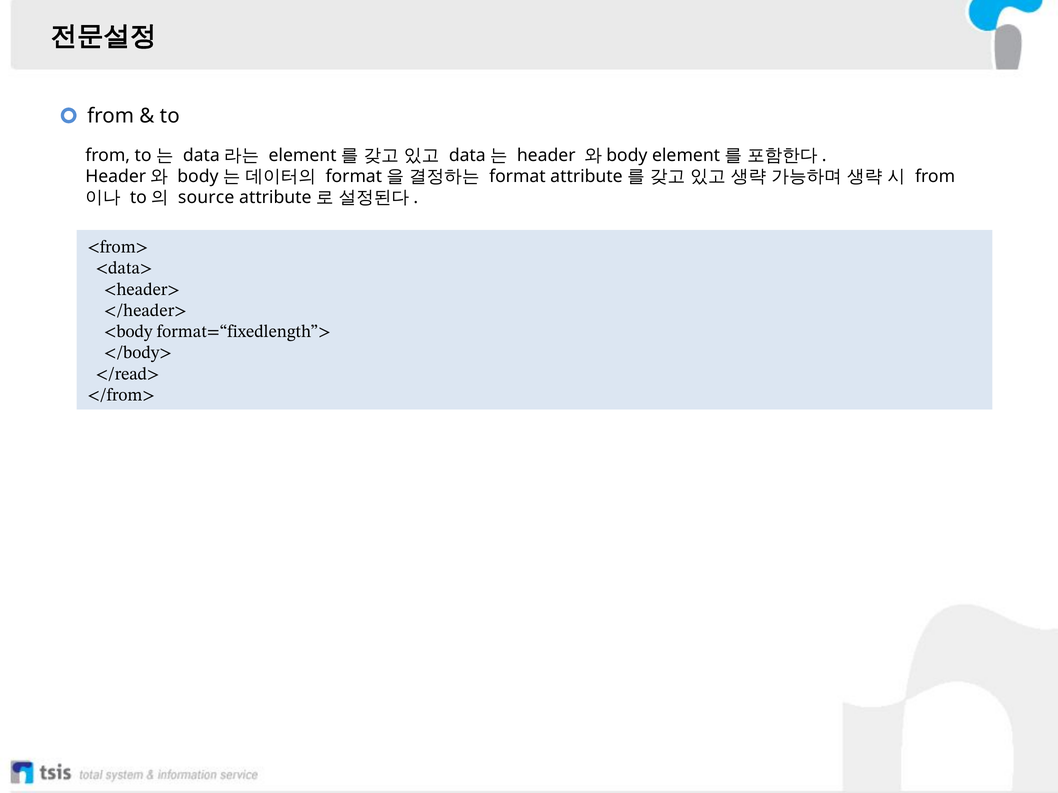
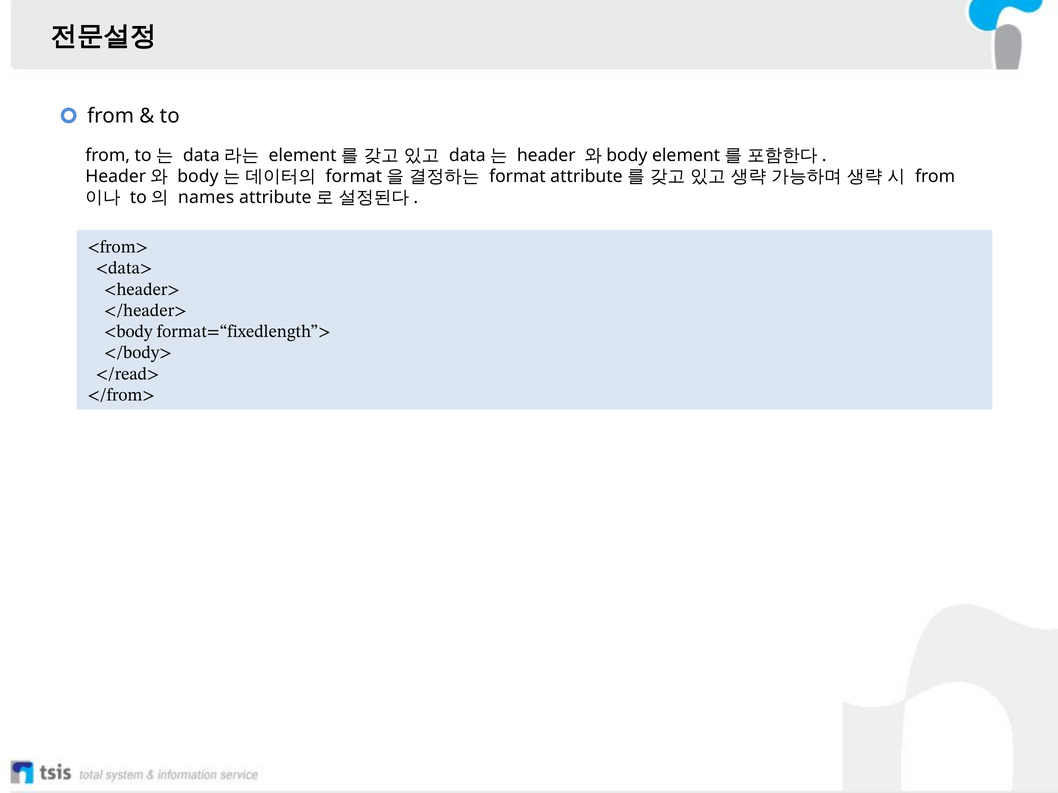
source: source -> names (206, 198)
